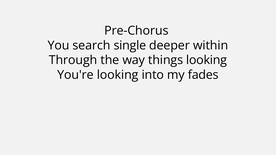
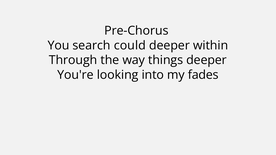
single: single -> could (130, 46)
things looking: looking -> deeper (207, 60)
